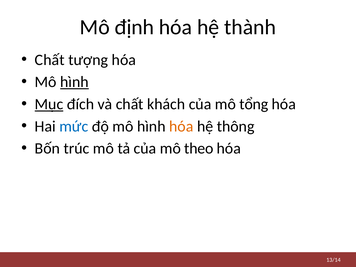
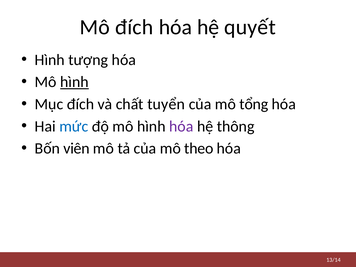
Mô định: định -> đích (134, 27)
thành: thành -> quyết (250, 27)
Chất: Chất -> Hình (50, 60)
Mục underline: present -> none (49, 104)
khách: khách -> tuyển (166, 104)
hóa colour: orange -> purple (181, 126)
trúc: trúc -> viên (77, 148)
